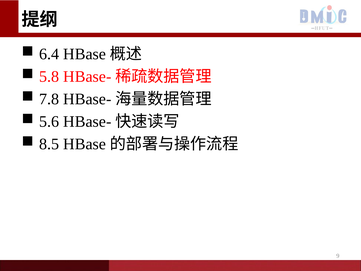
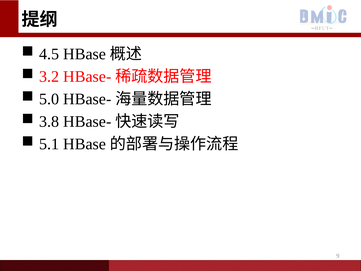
6.4: 6.4 -> 4.5 (49, 54)
5.8: 5.8 -> 3.2 (49, 77)
7.8: 7.8 -> 5.0 (49, 99)
5.6: 5.6 -> 3.8 (49, 122)
8.5: 8.5 -> 5.1 (49, 144)
